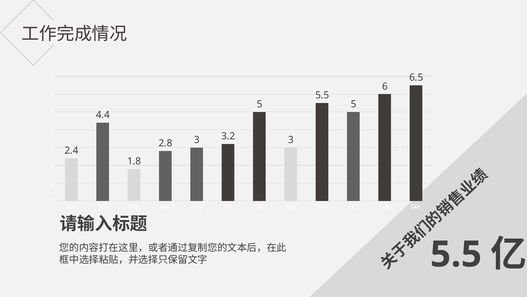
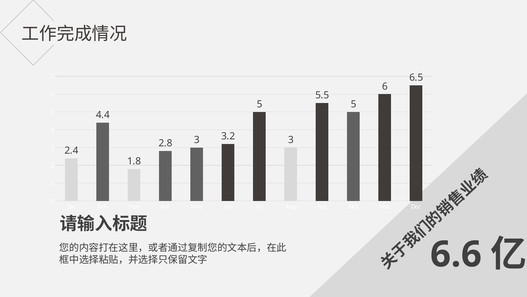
5.5: 5.5 -> 6.6 (456, 254)
